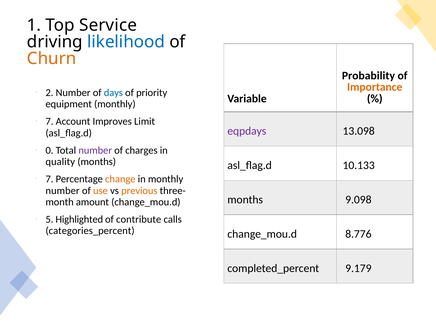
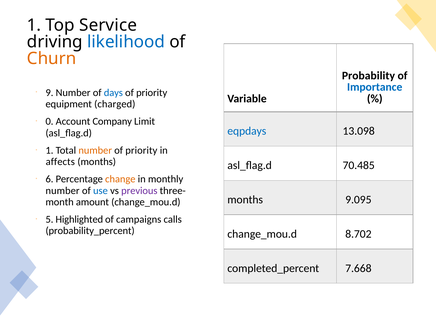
Importance colour: orange -> blue (375, 87)
2: 2 -> 9 (49, 93)
equipment monthly: monthly -> charged (115, 104)
7: 7 -> 0 (49, 121)
Improves: Improves -> Company (112, 121)
eqpdays colour: purple -> blue (247, 131)
0: 0 -> 1 (49, 150)
number colour: purple -> orange (95, 150)
charges: charges -> priority (141, 150)
quality: quality -> affects (60, 162)
10.133: 10.133 -> 70.485 (359, 165)
7: 7 -> 6 (49, 179)
use colour: orange -> blue (100, 191)
previous colour: orange -> purple (139, 191)
9.098: 9.098 -> 9.095 (358, 200)
contribute: contribute -> campaigns (139, 219)
categories_percent: categories_percent -> probability_percent (90, 231)
8.776: 8.776 -> 8.702 (358, 234)
9.179: 9.179 -> 7.668 (358, 268)
